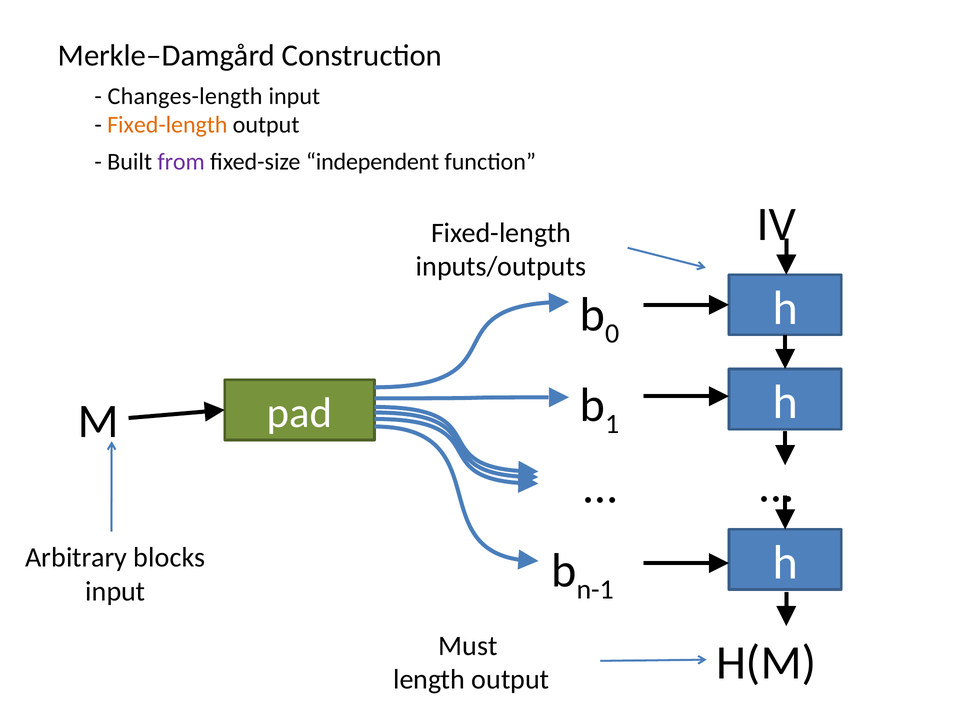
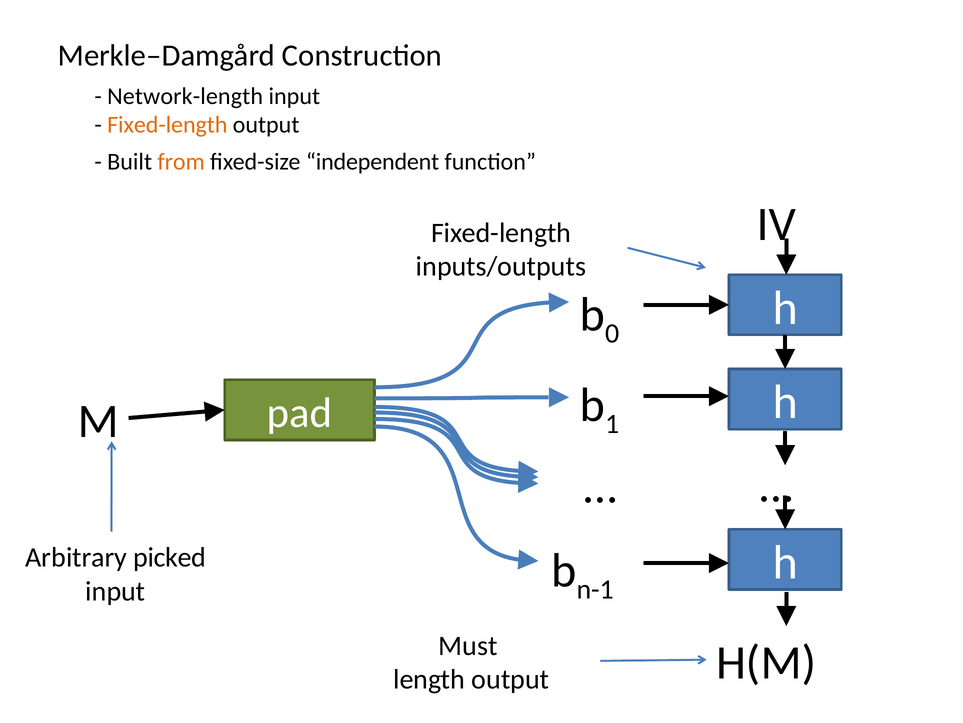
Changes-length: Changes-length -> Network-length (185, 96)
from colour: purple -> orange (181, 162)
blocks: blocks -> picked (170, 557)
